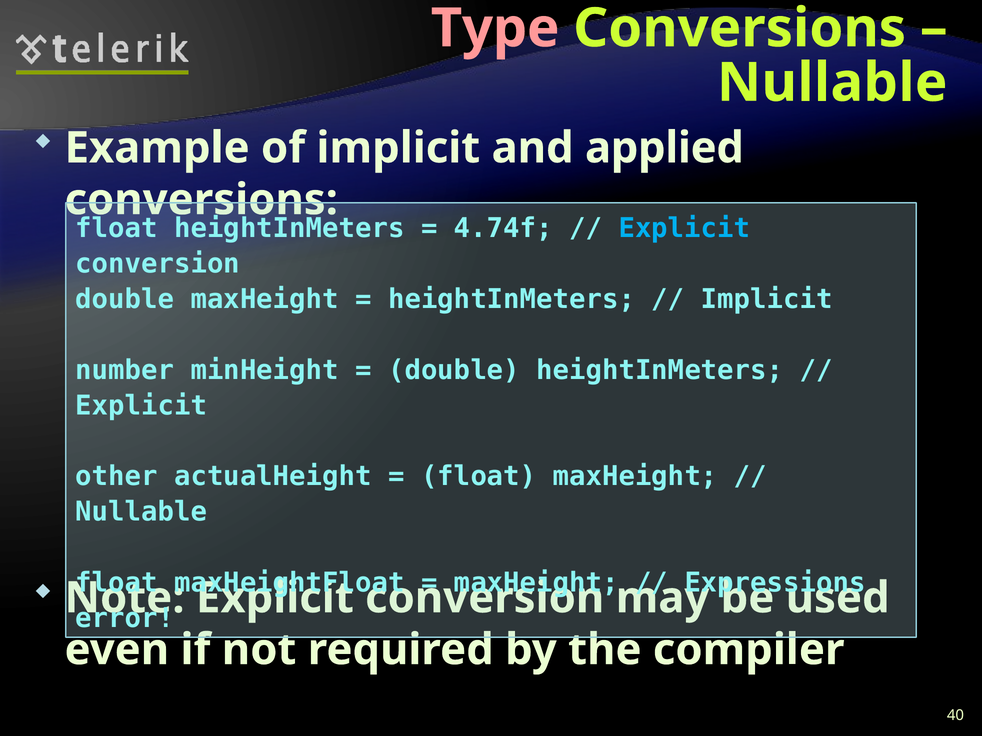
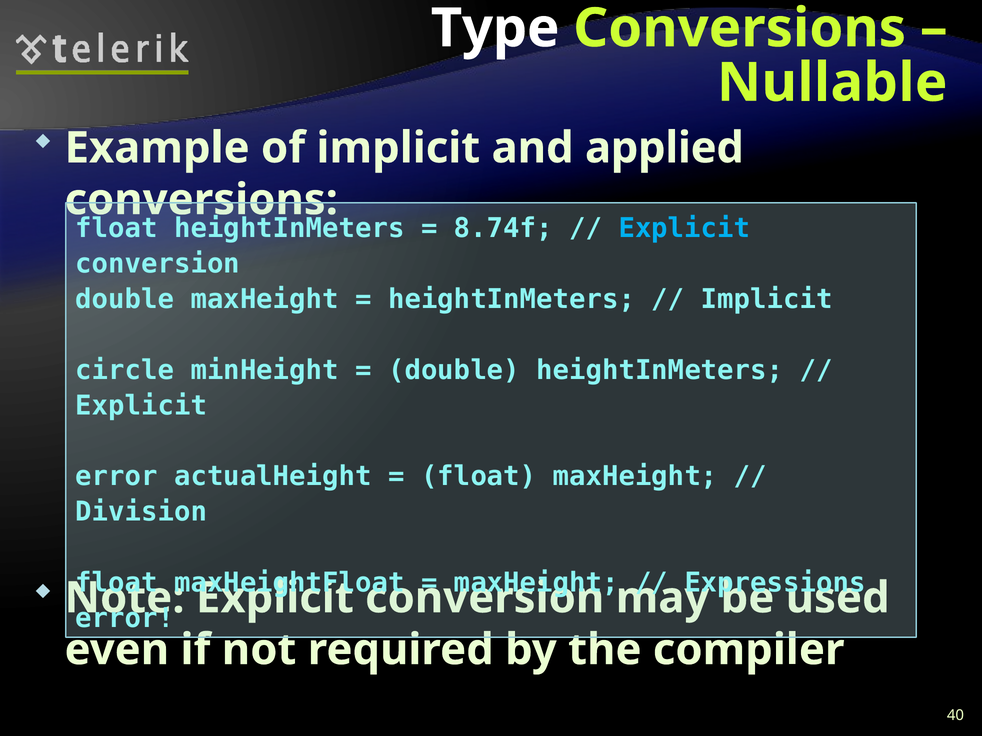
Type colour: pink -> white (495, 28)
4.74f: 4.74f -> 8.74f (503, 229)
number: number -> circle (125, 370)
other: other -> error (117, 477)
Nullable: Nullable -> Division (141, 512)
